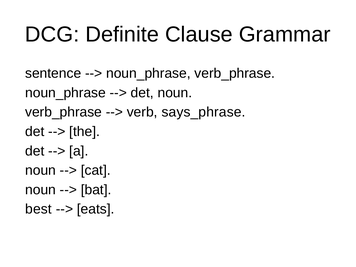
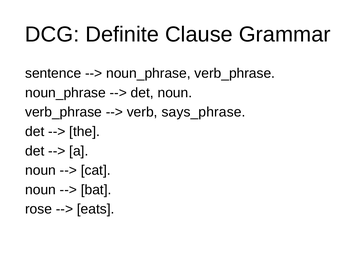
best: best -> rose (39, 209)
